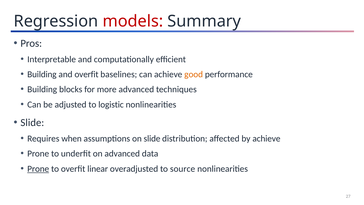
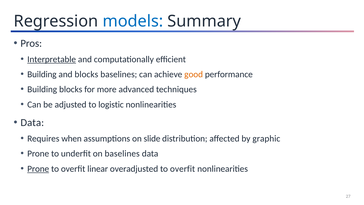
models colour: red -> blue (133, 21)
Interpretable underline: none -> present (52, 59)
and overfit: overfit -> blocks (86, 74)
Slide: Slide -> Data (32, 122)
by achieve: achieve -> graphic (266, 138)
on advanced: advanced -> baselines (122, 153)
overadjusted to source: source -> overfit (183, 169)
